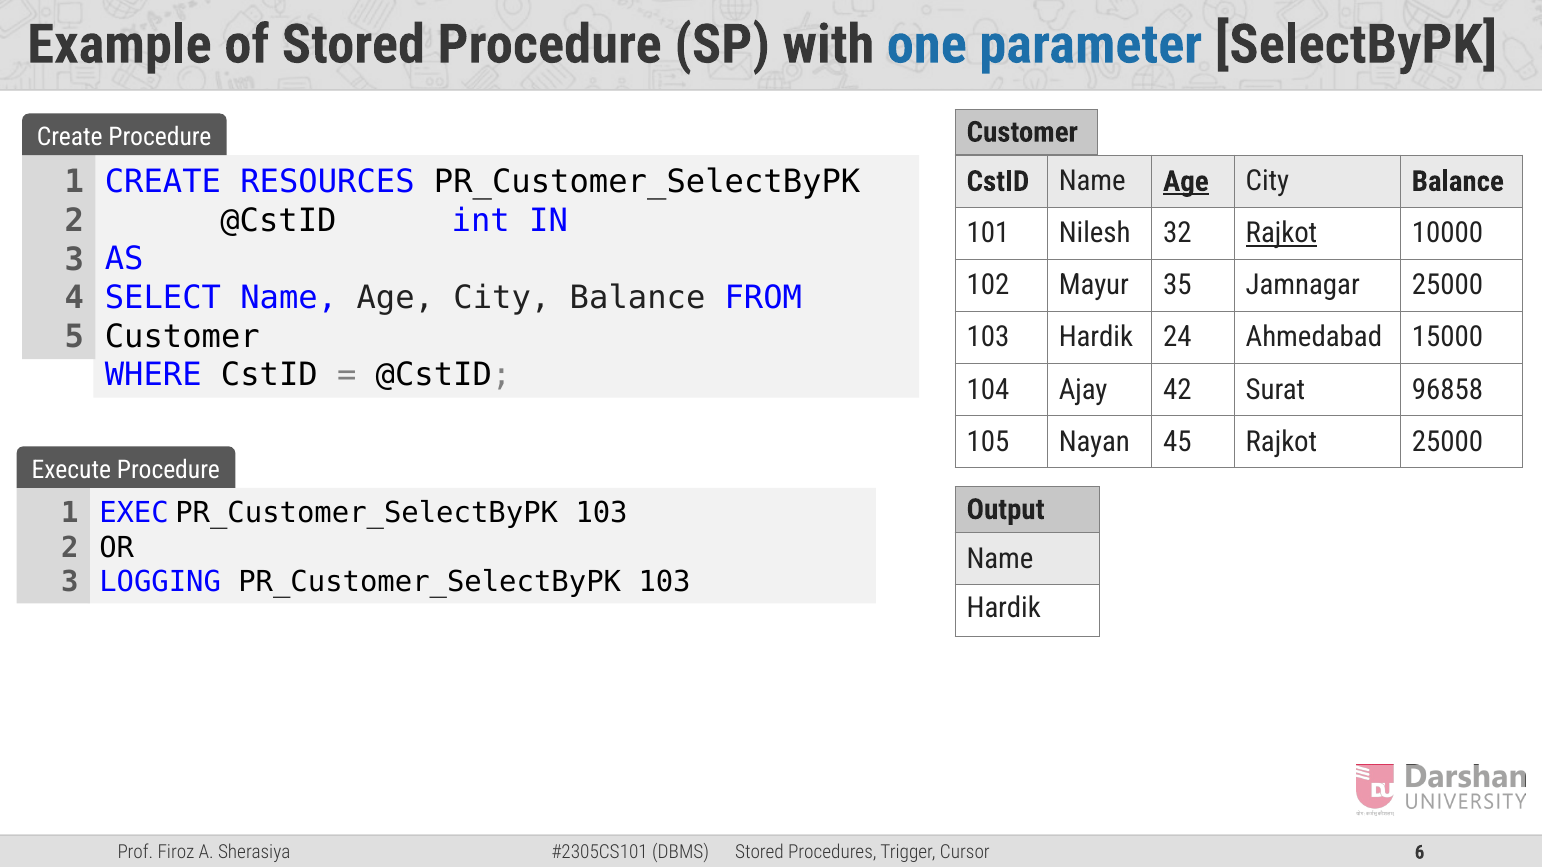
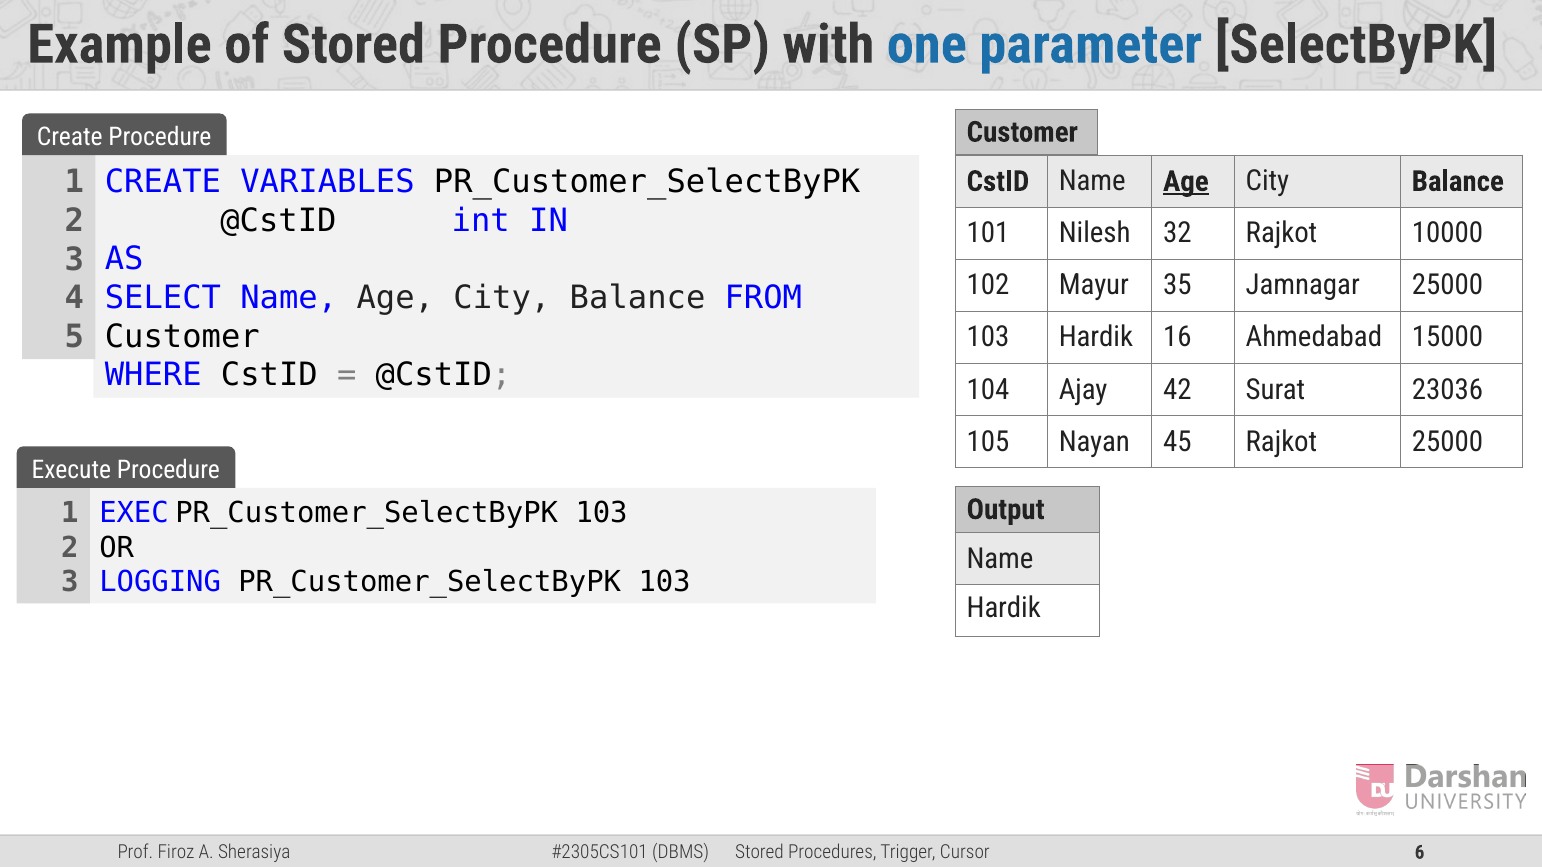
RESOURCES: RESOURCES -> VARIABLES (327, 182)
Rajkot underline: present -> none (1281, 234)
24: 24 -> 16 (1177, 338)
96858: 96858 -> 23036 (1447, 390)
